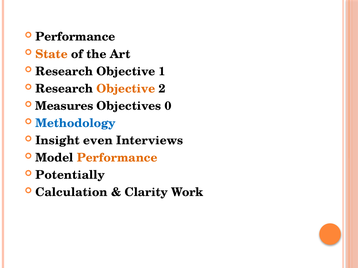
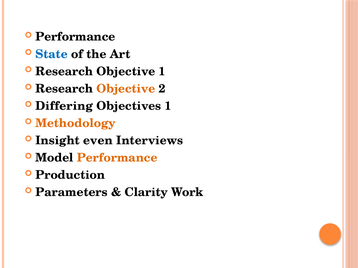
State colour: orange -> blue (52, 54)
Measures: Measures -> Differing (64, 106)
Objectives 0: 0 -> 1 (168, 106)
Methodology colour: blue -> orange (75, 123)
Potentially: Potentially -> Production (70, 175)
Calculation: Calculation -> Parameters (71, 193)
